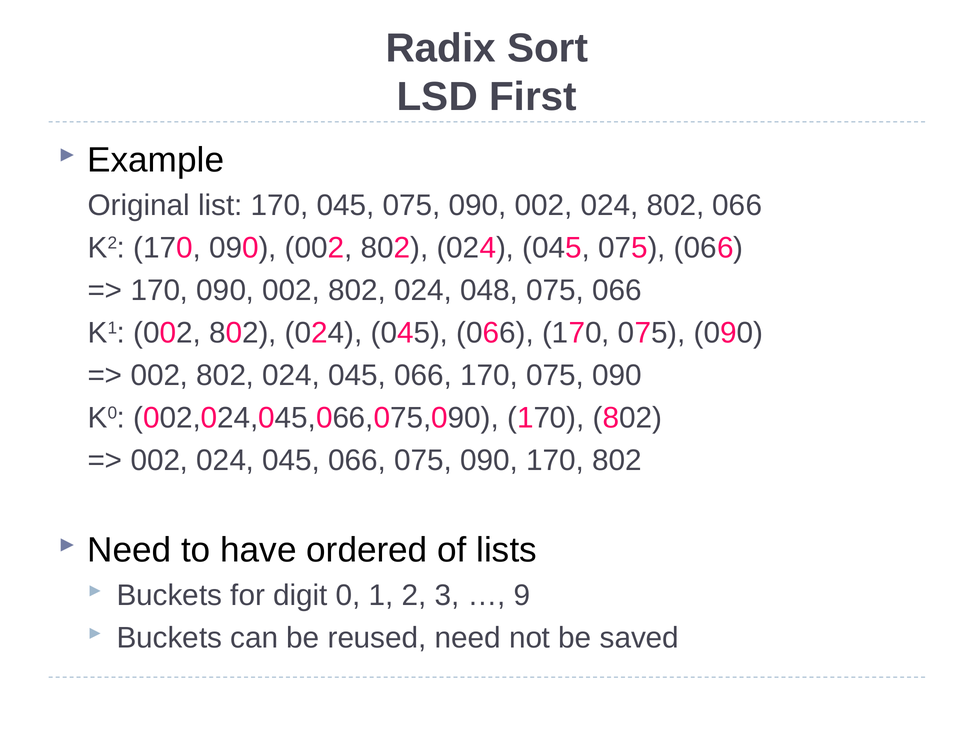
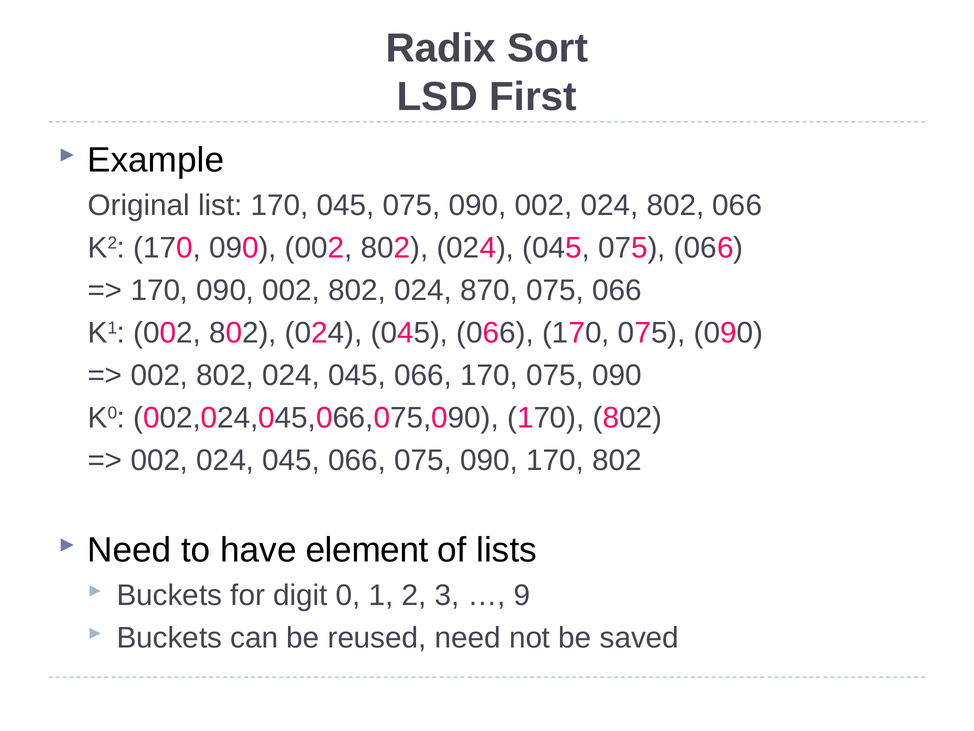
048: 048 -> 870 (489, 290)
ordered: ordered -> element (367, 550)
